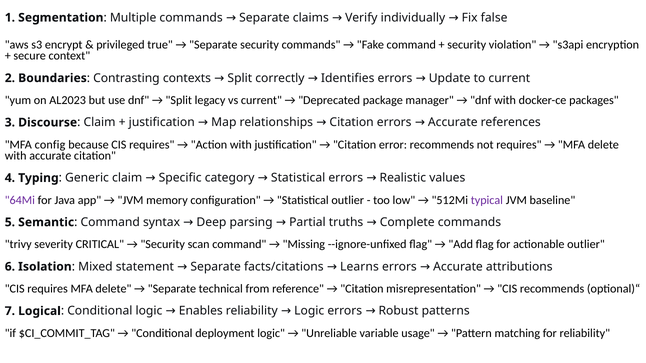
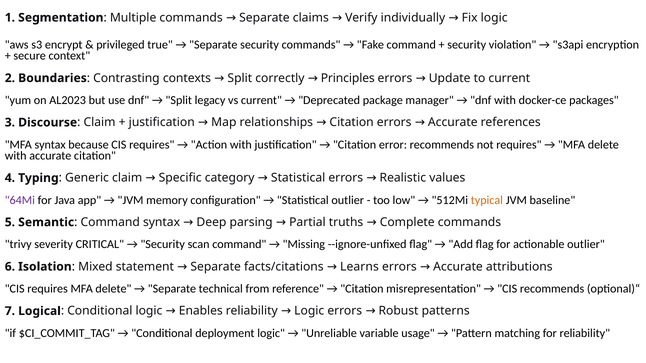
Fix false: false -> logic (494, 18)
Identifies: Identifies -> Principles (348, 78)
MFA config: config -> syntax (50, 145)
typical colour: purple -> orange (487, 200)
